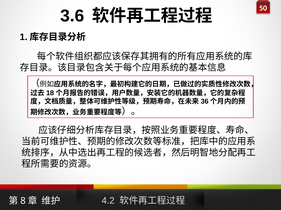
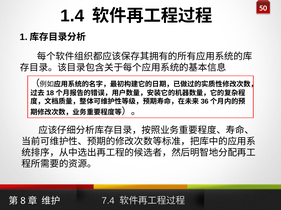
3.6: 3.6 -> 1.4 (72, 16)
4.2: 4.2 -> 7.4 (108, 201)
